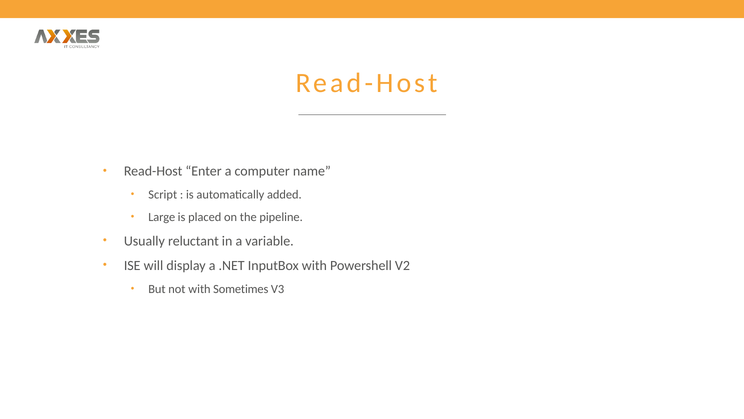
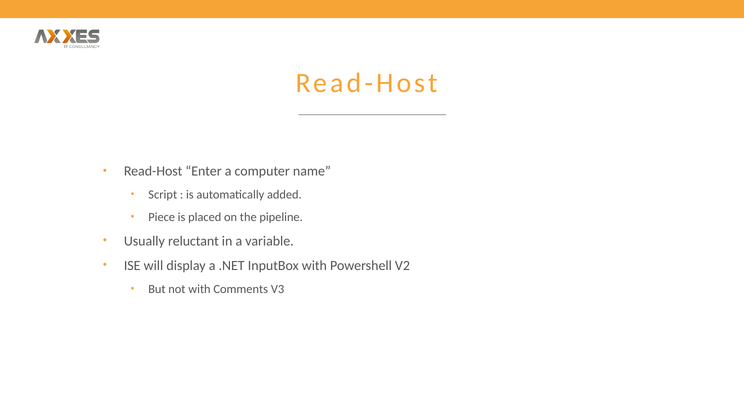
Large: Large -> Piece (162, 217)
Sometimes: Sometimes -> Comments (241, 289)
